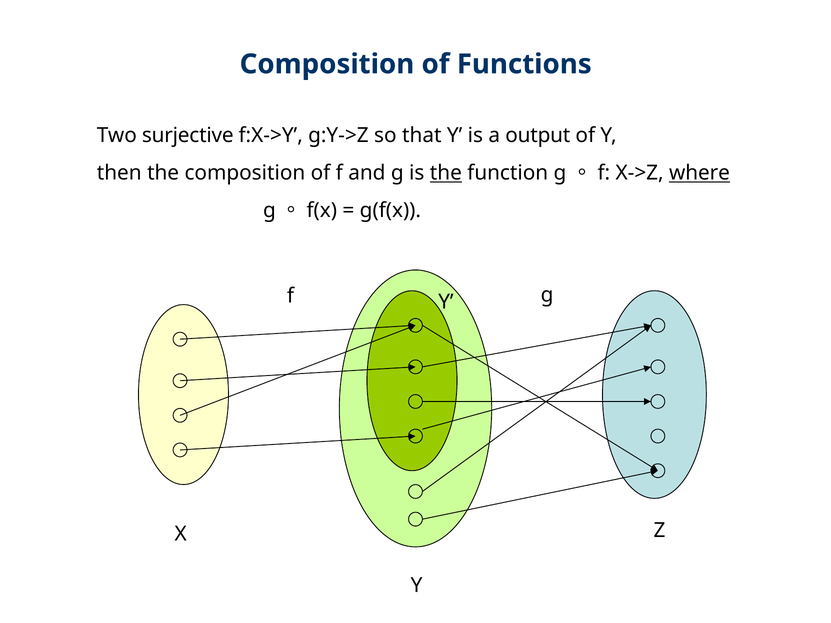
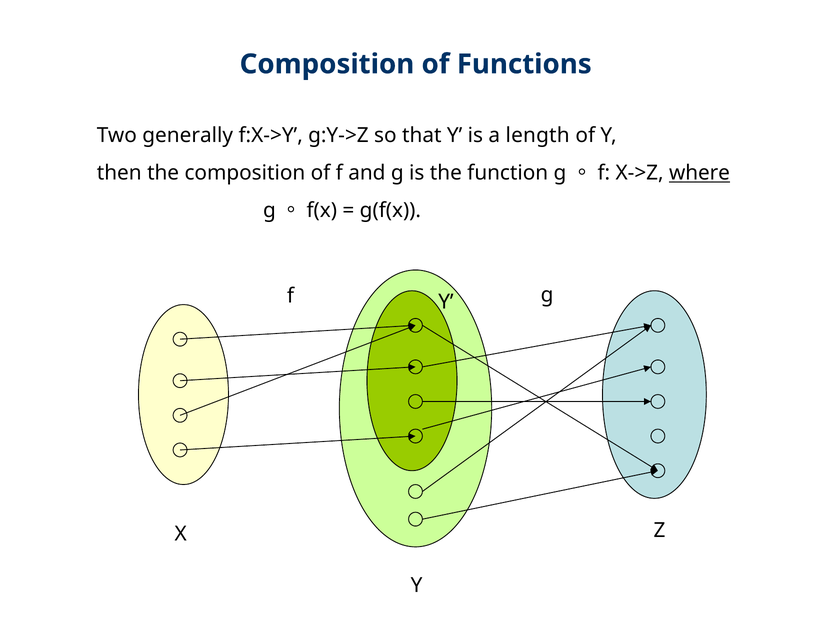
surjective: surjective -> generally (188, 136)
output: output -> length (538, 136)
the underline: present -> none (446, 173)
